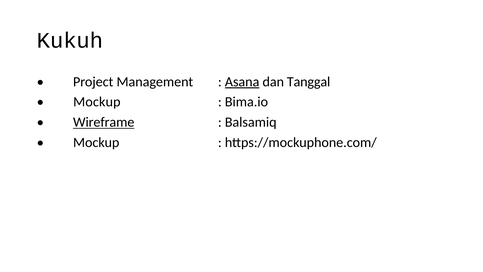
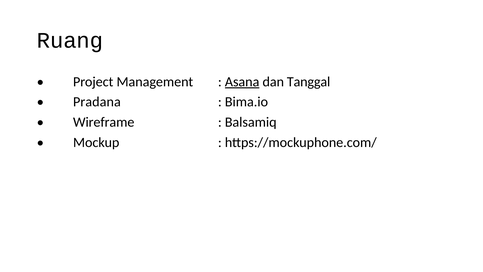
Kukuh: Kukuh -> Ruang (70, 41)
Mockup: Mockup -> Pradana (97, 102)
Wireframe underline: present -> none (104, 122)
